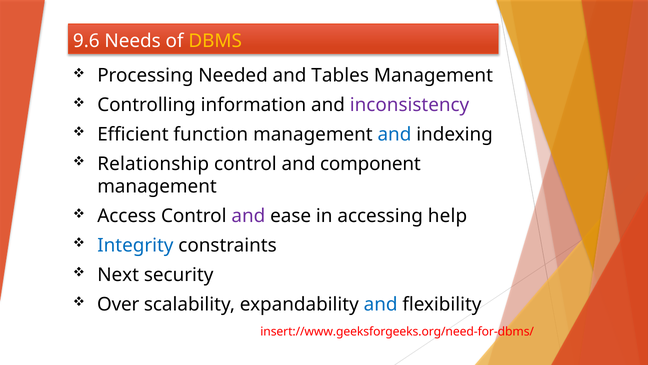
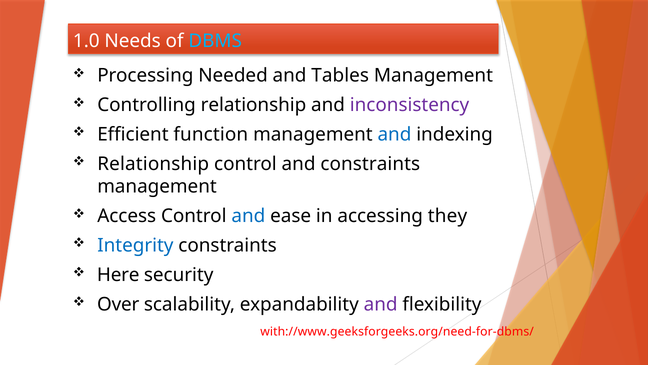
9.6: 9.6 -> 1.0 (86, 41)
DBMS colour: yellow -> light blue (215, 41)
Controlling information: information -> relationship (253, 105)
and component: component -> constraints (370, 164)
and colour: purple -> blue (248, 216)
help: help -> they (448, 216)
Next: Next -> Here (118, 275)
and colour: blue -> purple (381, 304)
insert://www.geeksforgeeks.org/need-for-dbms/: insert://www.geeksforgeeks.org/need-for-dbms/ -> with://www.geeksforgeeks.org/need-for-dbms/ (397, 331)
